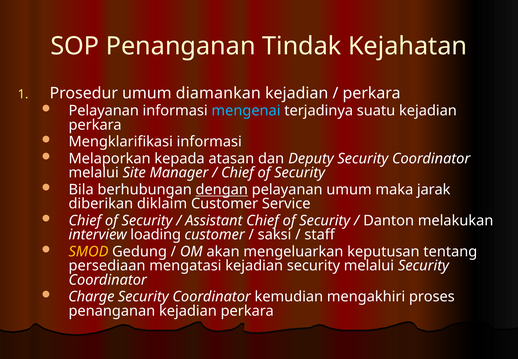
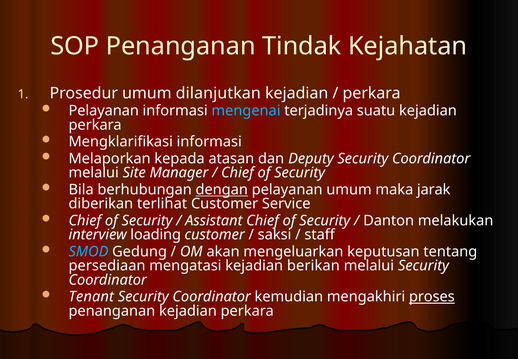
diamankan: diamankan -> dilanjutkan (218, 93)
diklaim: diklaim -> terlihat (162, 204)
SMOD colour: yellow -> light blue (88, 251)
kejadian security: security -> berikan (313, 266)
Charge: Charge -> Tenant (91, 296)
proses underline: none -> present (432, 296)
